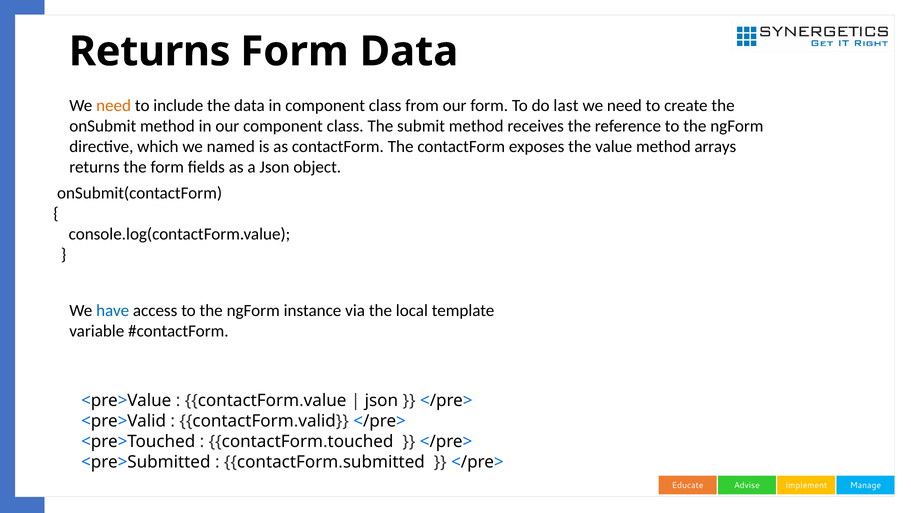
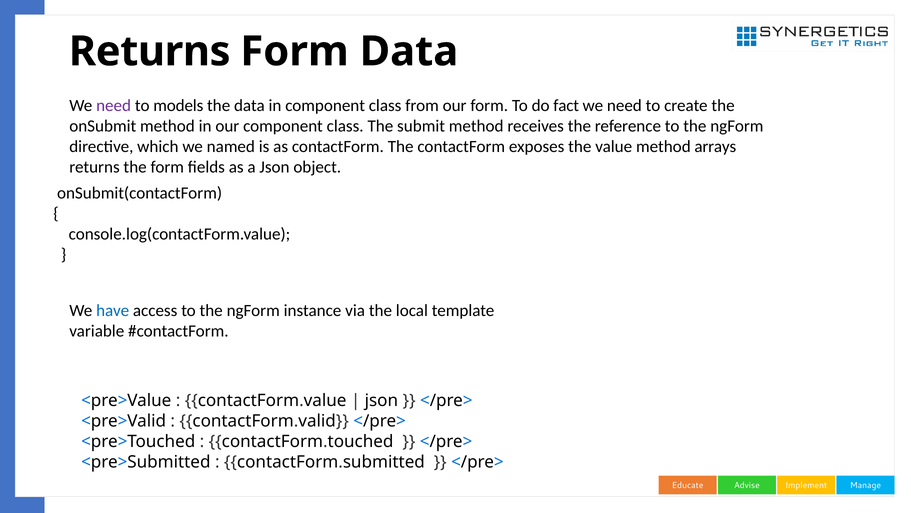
need colour: orange -> purple (114, 105)
include: include -> models (178, 105)
last: last -> fact (566, 105)
